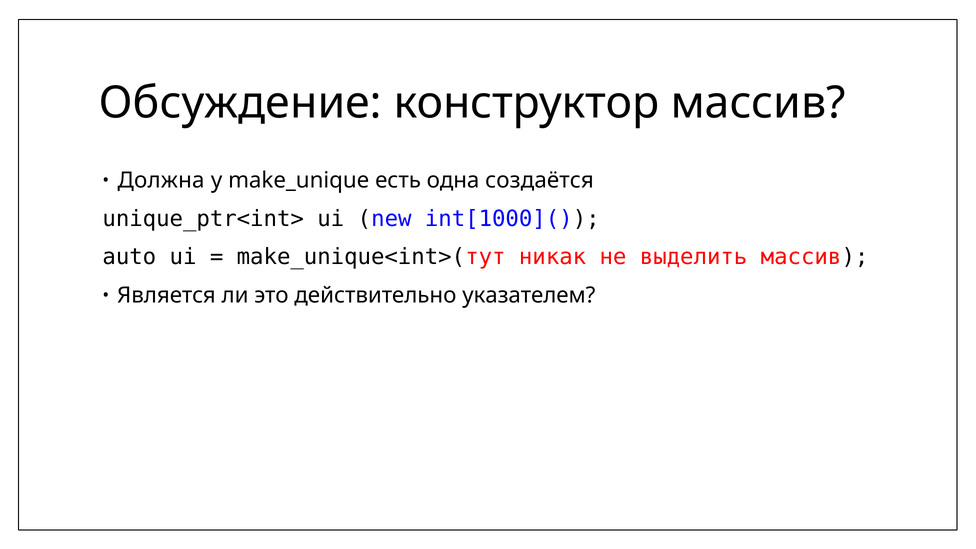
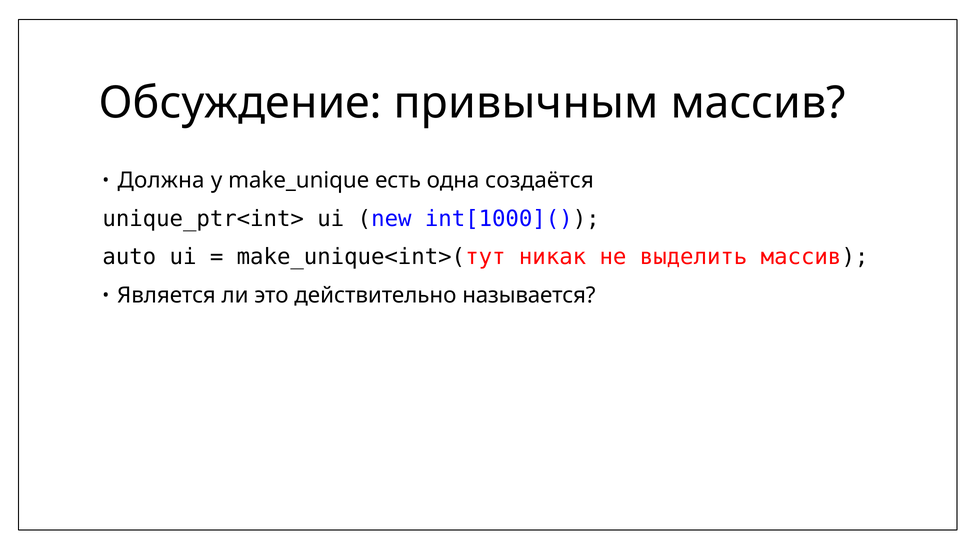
конструктор: конструктор -> привычным (526, 103)
указателем: указателем -> называется (529, 295)
